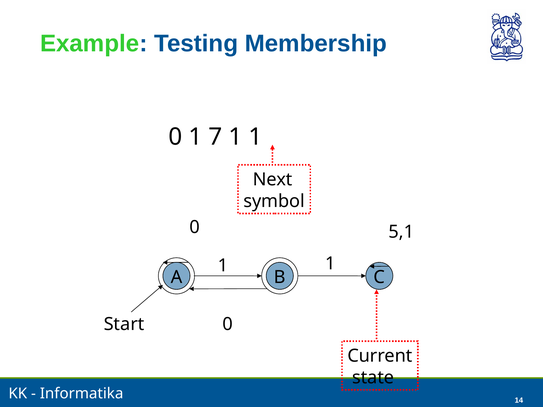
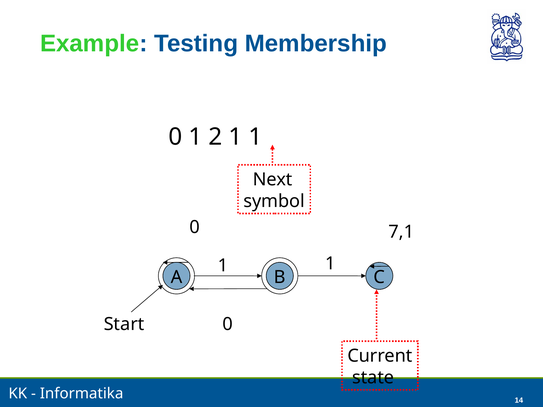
7: 7 -> 2 (215, 137)
5,1: 5,1 -> 7,1 (401, 232)
